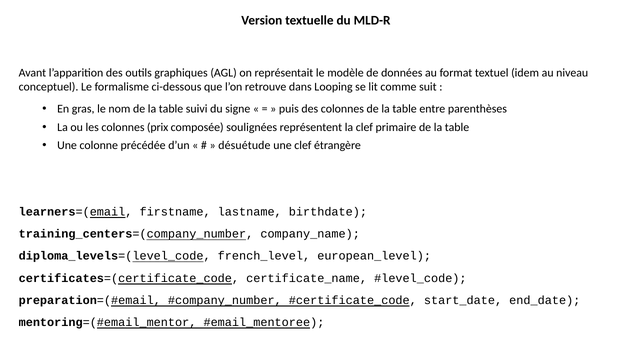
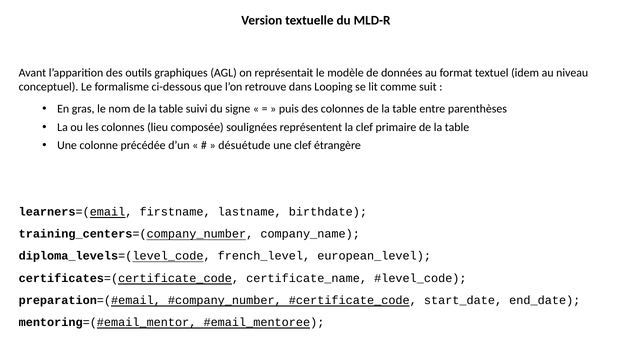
prix: prix -> lieu (158, 127)
